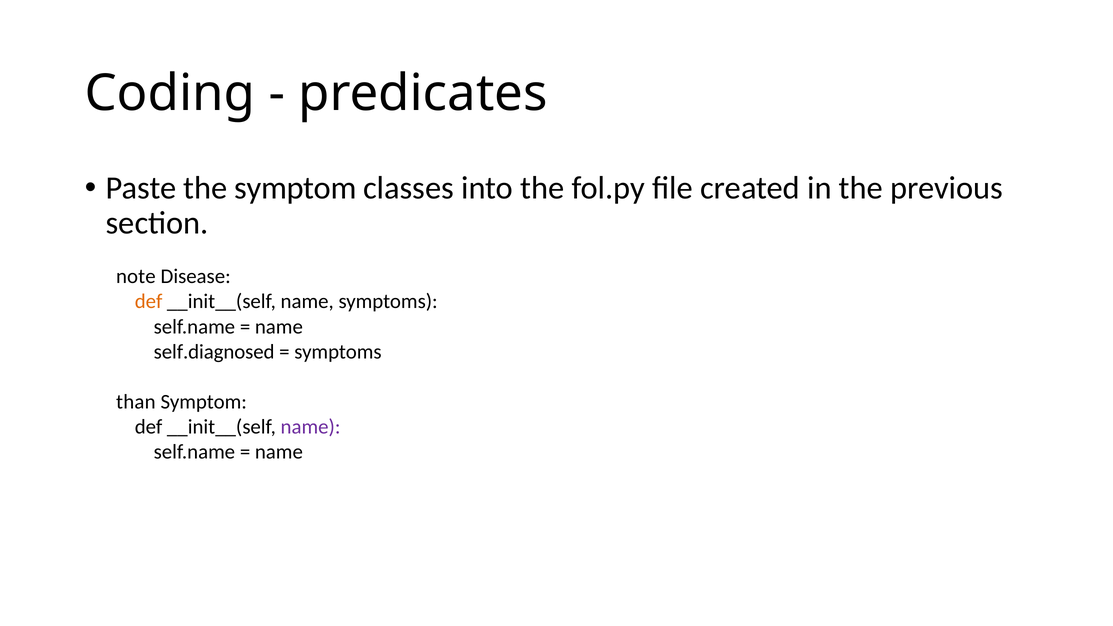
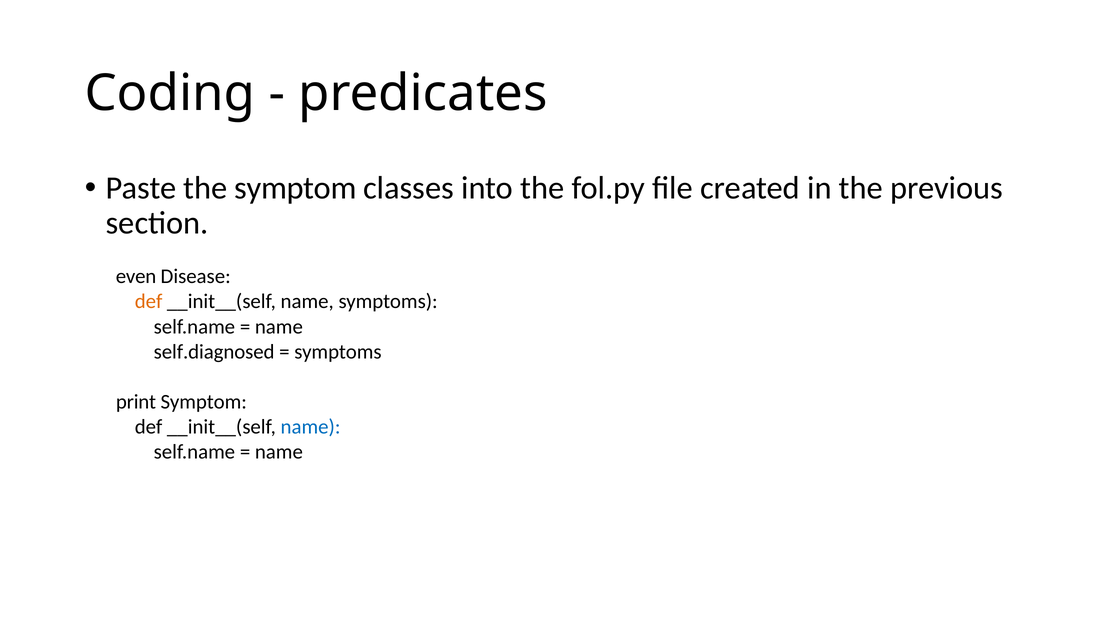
note: note -> even (136, 277)
than: than -> print (136, 402)
name colour: purple -> blue (311, 427)
